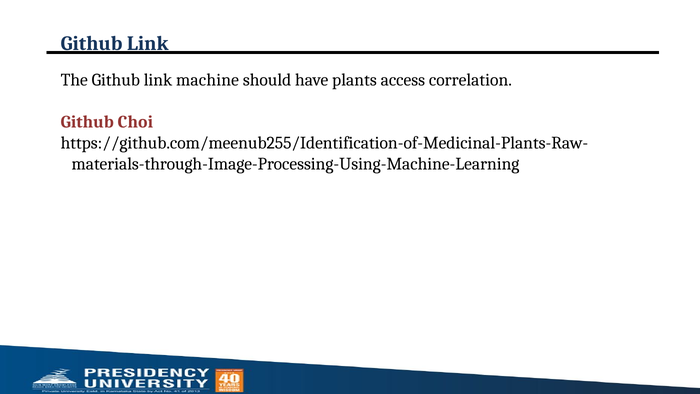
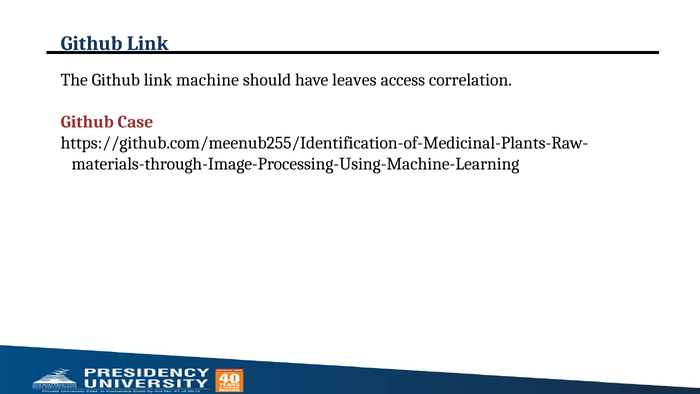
plants: plants -> leaves (354, 80)
Choi: Choi -> Case (135, 122)
